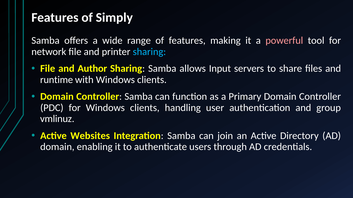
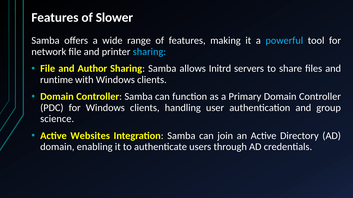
Simply: Simply -> Slower (114, 17)
powerful colour: pink -> light blue (284, 41)
Input: Input -> Initrd (220, 69)
vmlinuz: vmlinuz -> science (57, 119)
